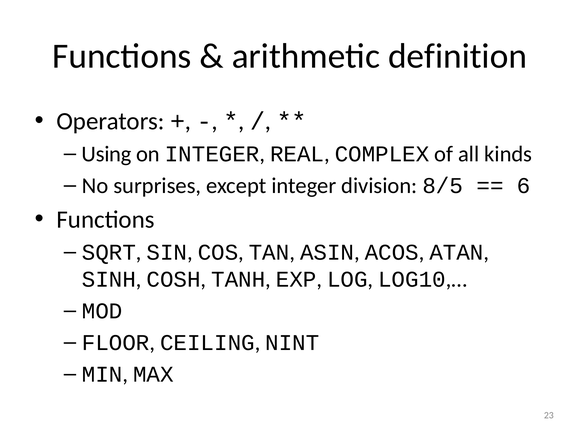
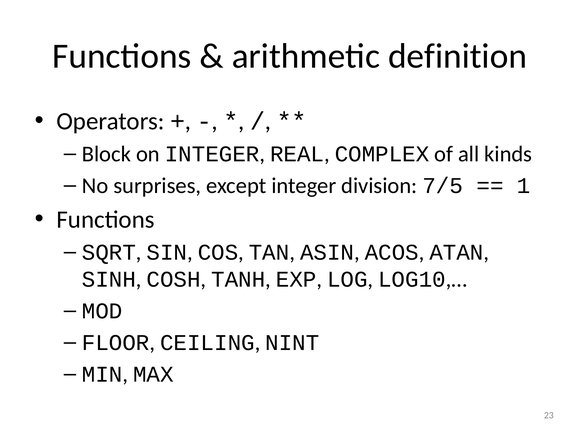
Using: Using -> Block (106, 154)
8/5: 8/5 -> 7/5 (443, 186)
6: 6 -> 1 (524, 186)
